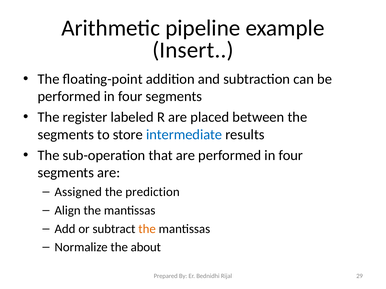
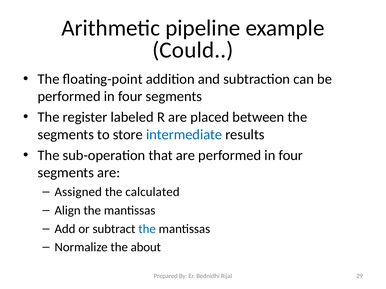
Insert: Insert -> Could (193, 50)
prediction: prediction -> calculated (152, 192)
the colour: orange -> blue (147, 229)
